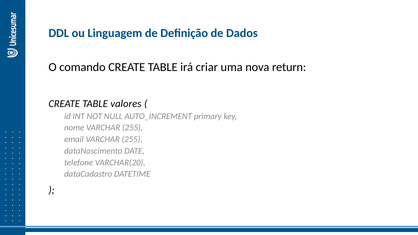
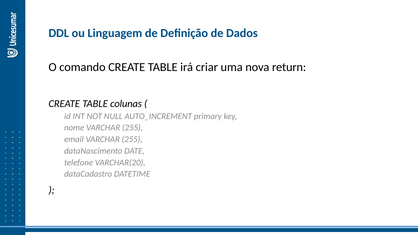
valores: valores -> colunas (126, 104)
